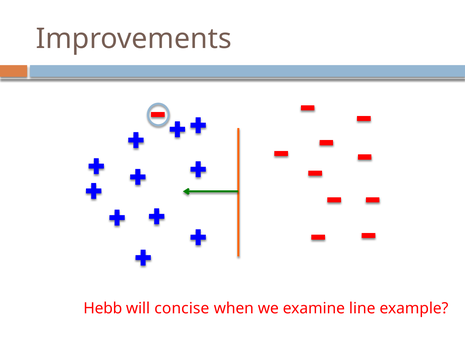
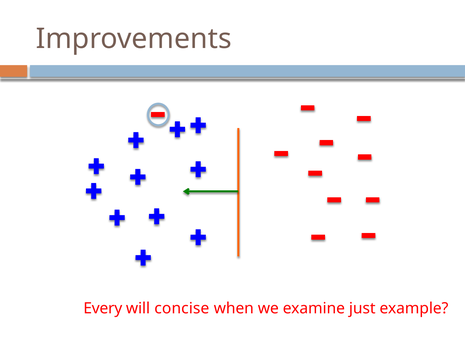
Hebb: Hebb -> Every (103, 308)
line: line -> just (362, 308)
